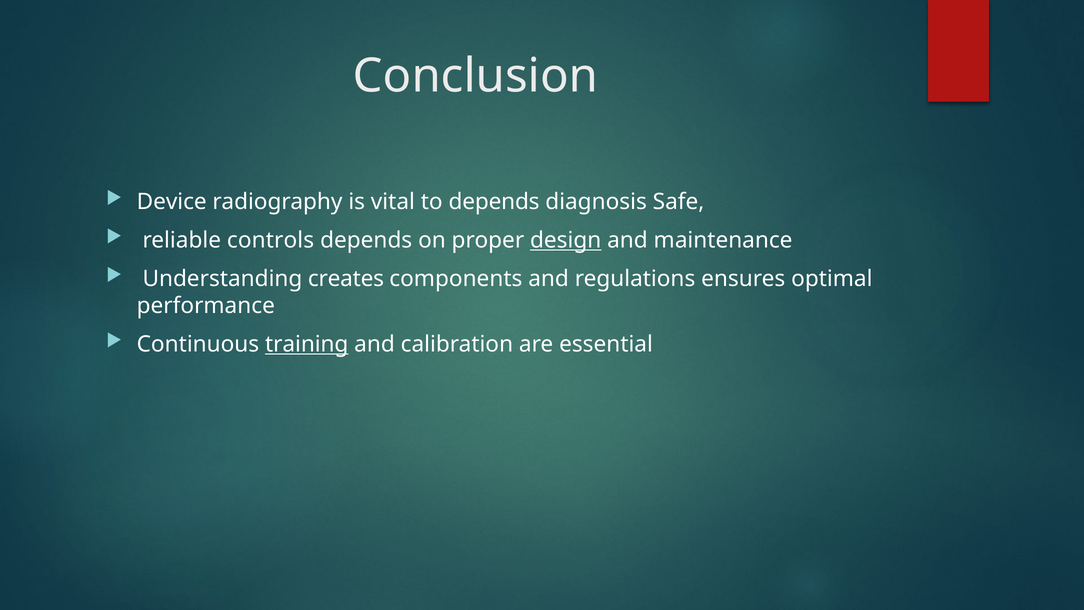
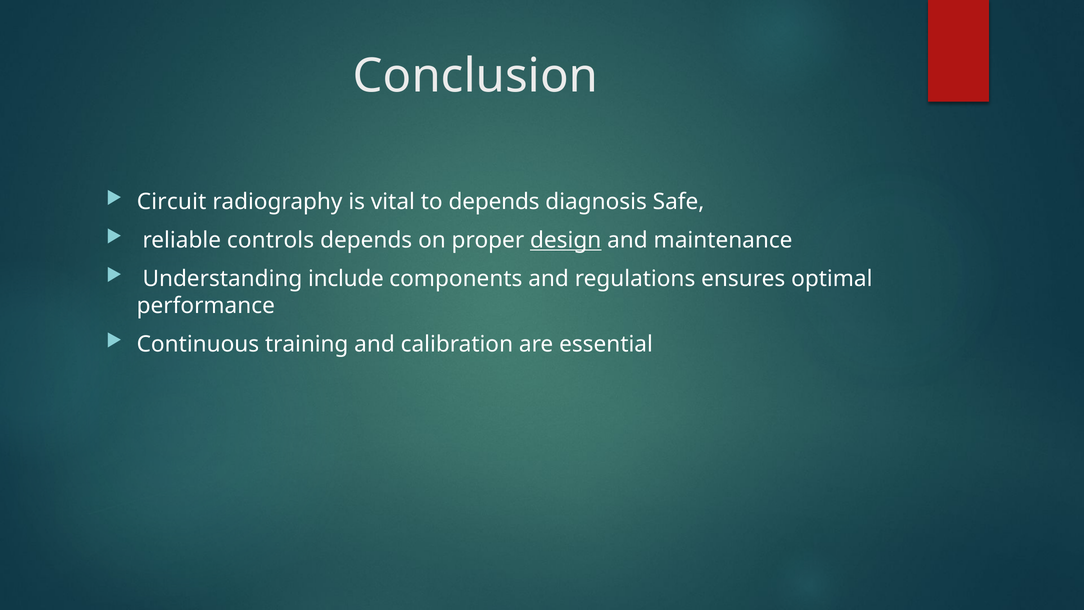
Device: Device -> Circuit (172, 202)
creates: creates -> include (346, 279)
training underline: present -> none (307, 344)
